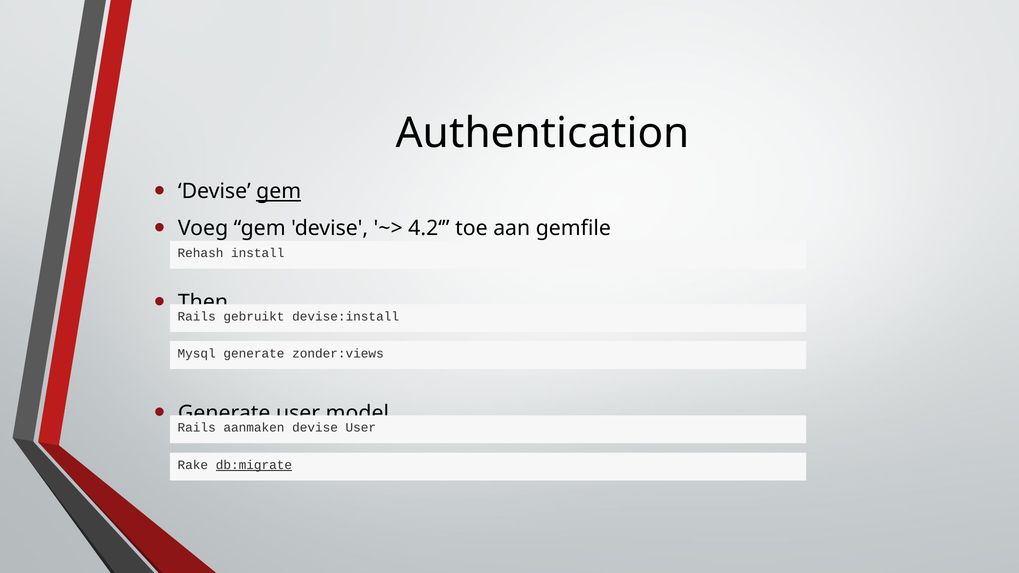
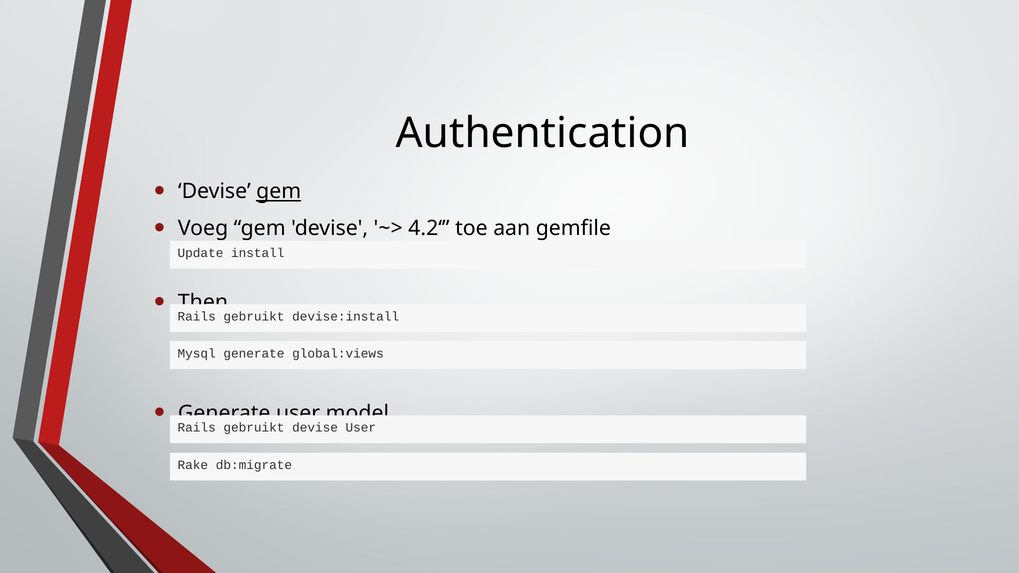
Rehash: Rehash -> Update (200, 253)
zonder:views: zonder:views -> global:views (338, 354)
aanmaken: aanmaken -> gebruikt (254, 428)
db:migrate underline: present -> none (254, 465)
